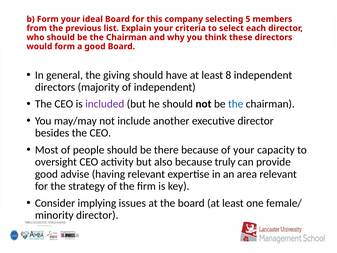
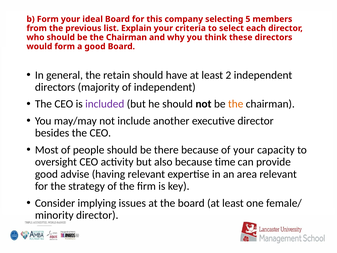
giving: giving -> retain (117, 75)
8: 8 -> 2 (228, 75)
the colour: blue -> orange (236, 104)
truly: truly -> time (225, 162)
